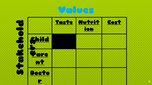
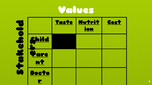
Values colour: light blue -> white (76, 10)
